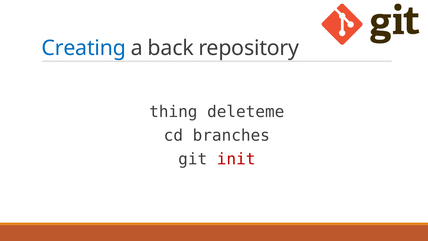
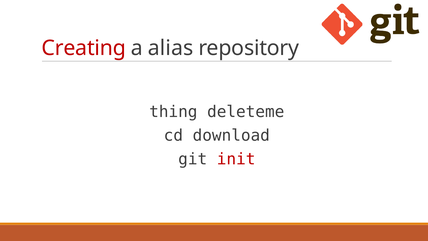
Creating colour: blue -> red (84, 48)
back: back -> alias (171, 48)
branches: branches -> download (231, 135)
